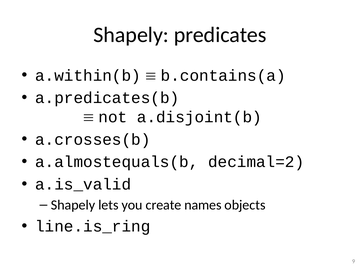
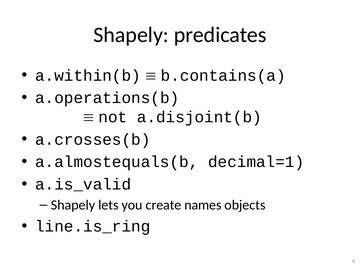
a.predicates(b: a.predicates(b -> a.operations(b (107, 98)
decimal=2: decimal=2 -> decimal=1 (256, 162)
